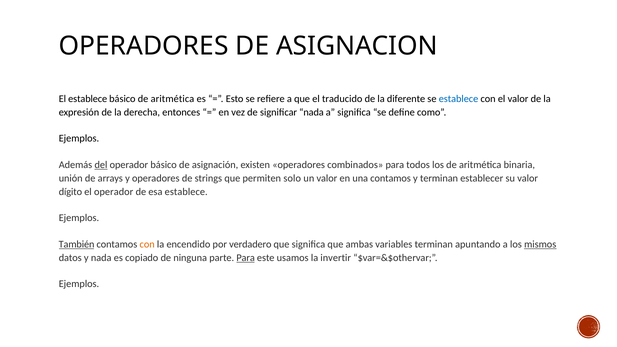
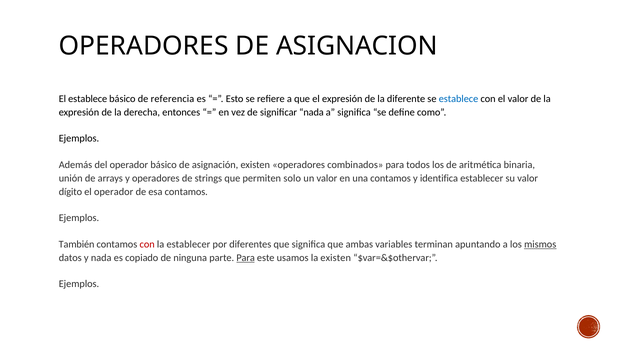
básico de aritmética: aritmética -> referencia (172, 99)
el traducido: traducido -> expresión (342, 99)
del underline: present -> none (101, 165)
y terminan: terminan -> identifica (439, 178)
esa establece: establece -> contamos (186, 192)
También underline: present -> none (77, 244)
con colour: orange -> red (147, 244)
la encendido: encendido -> establecer (188, 244)
verdadero: verdadero -> diferentes (250, 244)
la invertir: invertir -> existen (336, 258)
